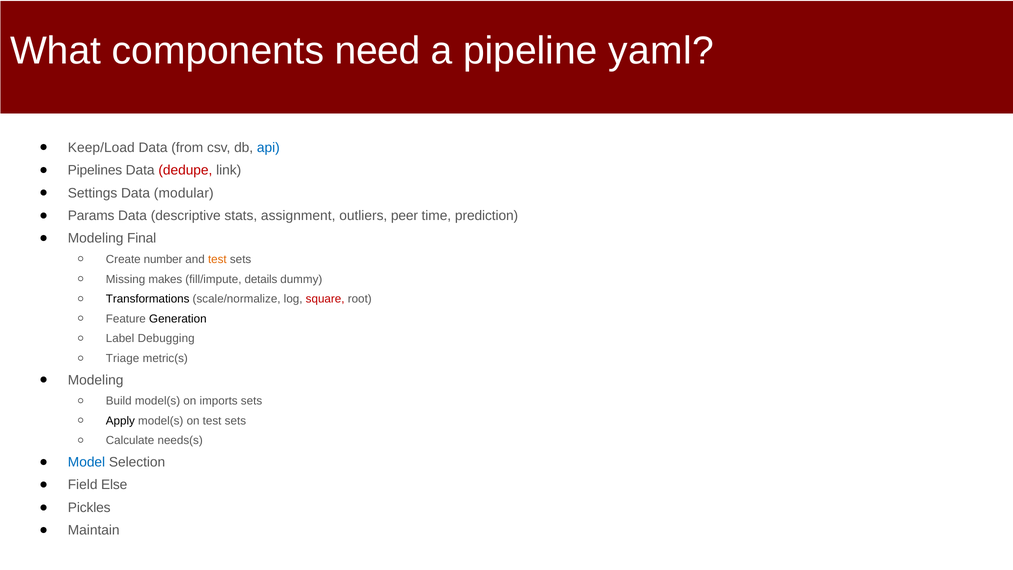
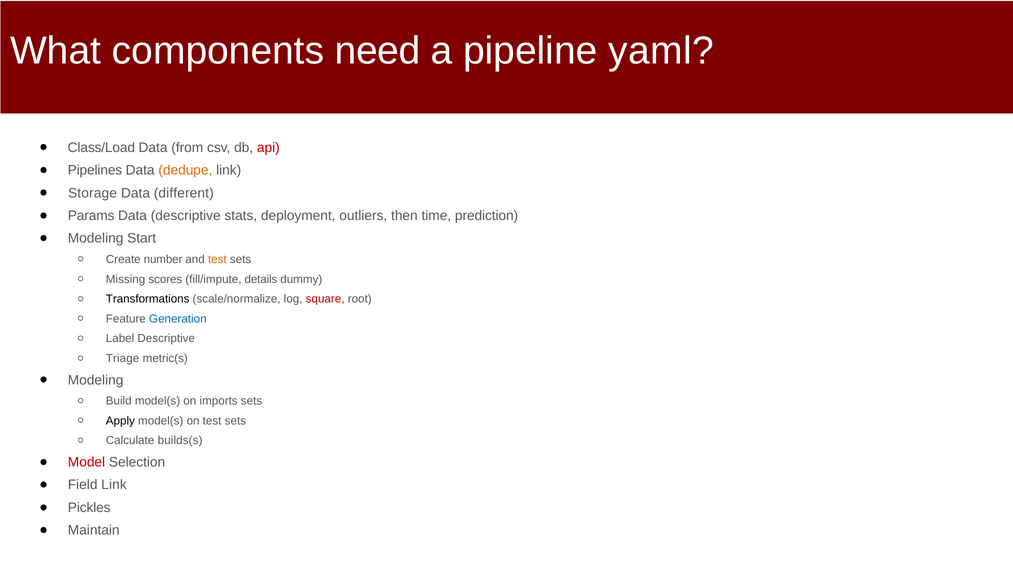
Keep/Load: Keep/Load -> Class/Load (101, 147)
api colour: blue -> red (268, 147)
dedupe colour: red -> orange (185, 170)
Settings: Settings -> Storage (93, 193)
modular: modular -> different (184, 193)
assignment: assignment -> deployment (298, 216)
peer: peer -> then (404, 216)
Final: Final -> Start (142, 238)
makes: makes -> scores (165, 279)
Generation colour: black -> blue (178, 319)
Label Debugging: Debugging -> Descriptive (166, 339)
needs(s: needs(s -> builds(s (180, 440)
Model colour: blue -> red (87, 462)
Field Else: Else -> Link (114, 485)
